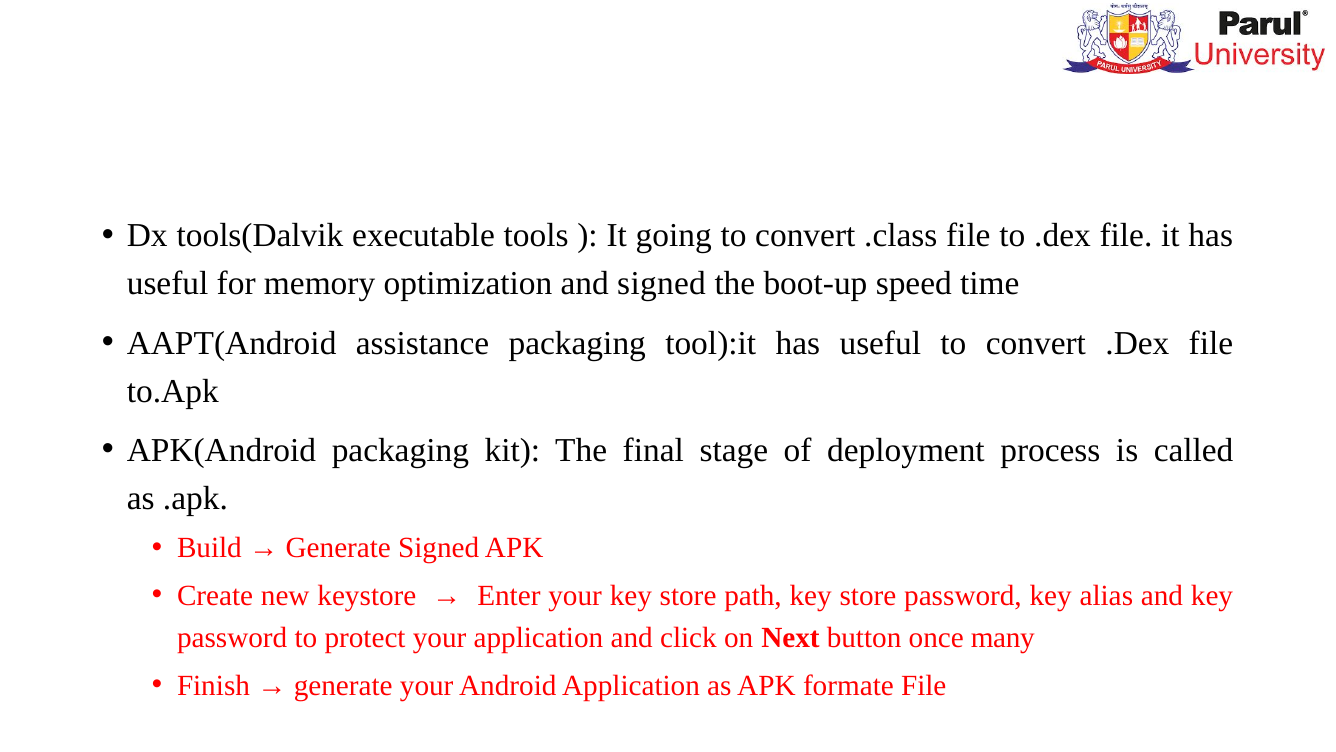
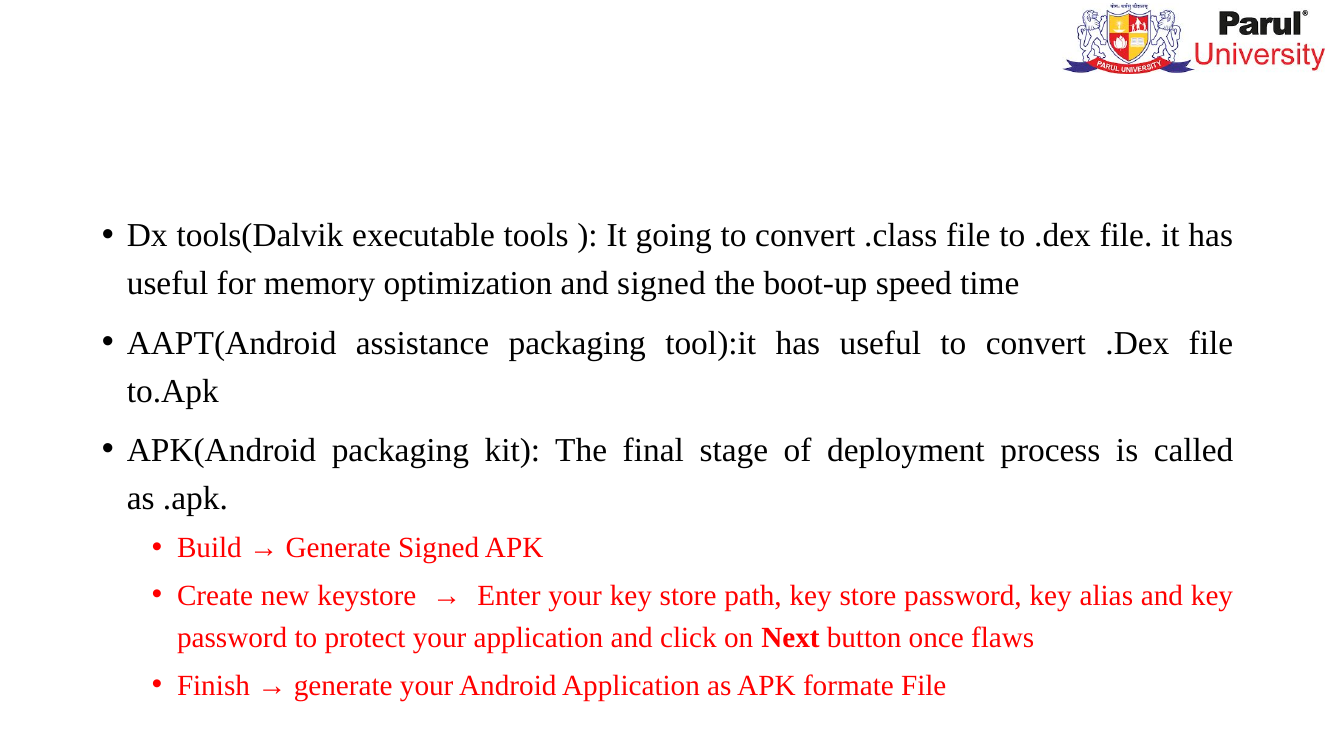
many: many -> flaws (1003, 638)
